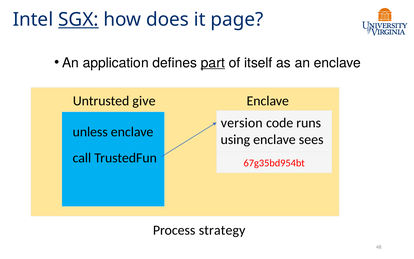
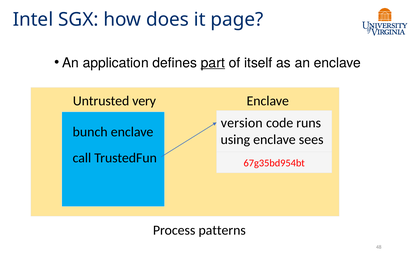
SGX underline: present -> none (78, 20)
give: give -> very (144, 101)
unless: unless -> bunch (90, 132)
strategy: strategy -> patterns (222, 230)
